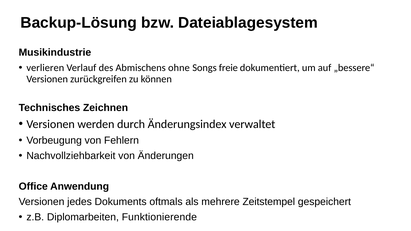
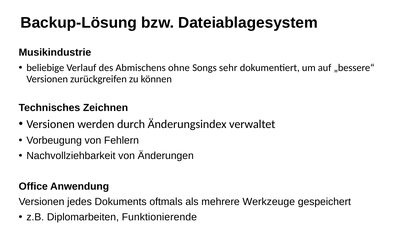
verlieren: verlieren -> beliebige (45, 68)
freie: freie -> sehr (228, 68)
Zeitstempel: Zeitstempel -> Werkzeuge (269, 202)
